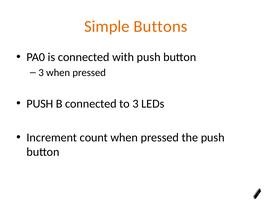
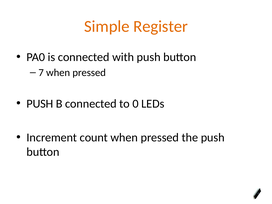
Buttons: Buttons -> Register (161, 26)
3: 3 -> 7 (41, 73)
to 3: 3 -> 0 (136, 104)
